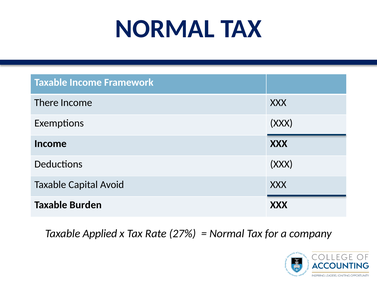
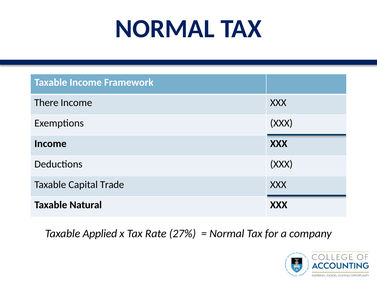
Avoid: Avoid -> Trade (112, 184)
Burden: Burden -> Natural (86, 205)
